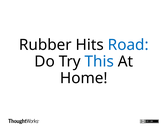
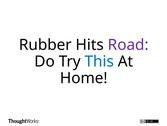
Road colour: blue -> purple (128, 45)
